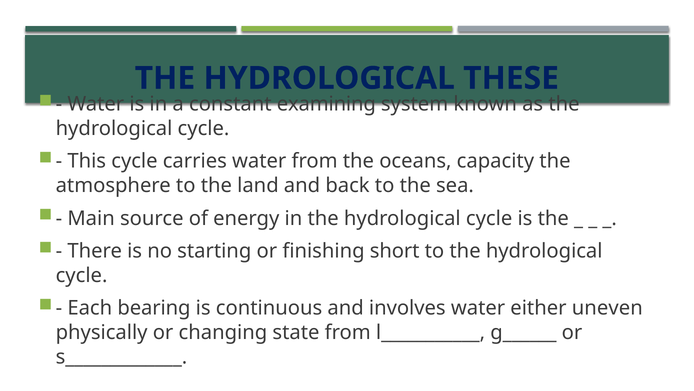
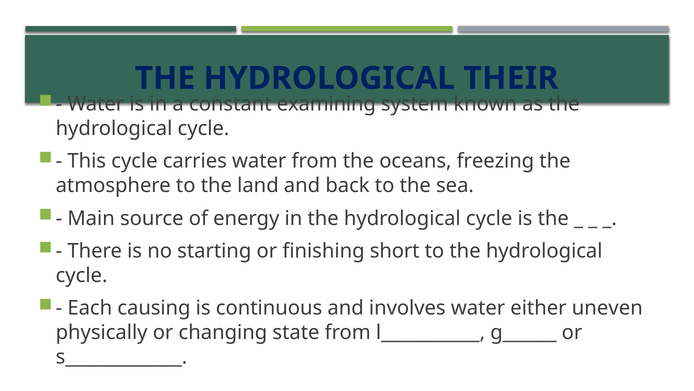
THESE: THESE -> THEIR (511, 78)
capacity: capacity -> freezing (495, 161)
bearing: bearing -> causing (154, 308)
